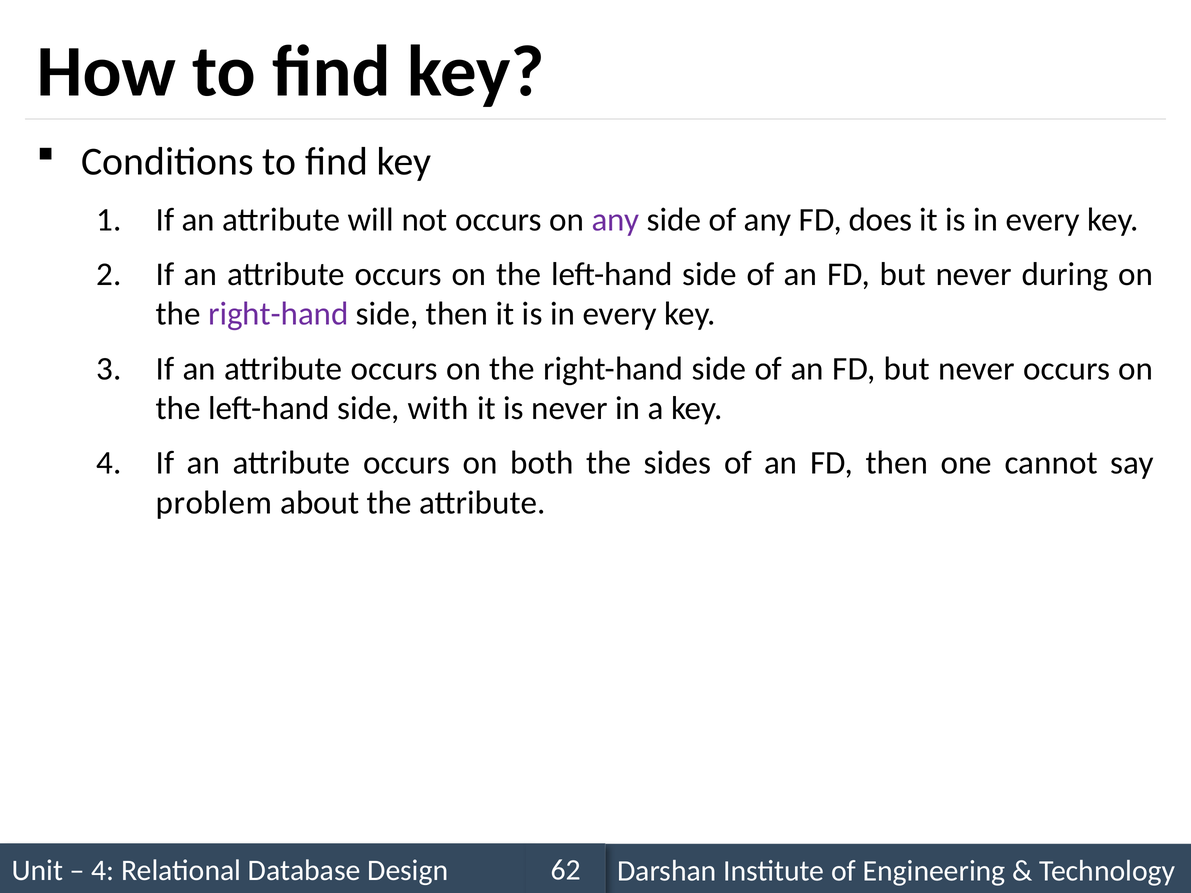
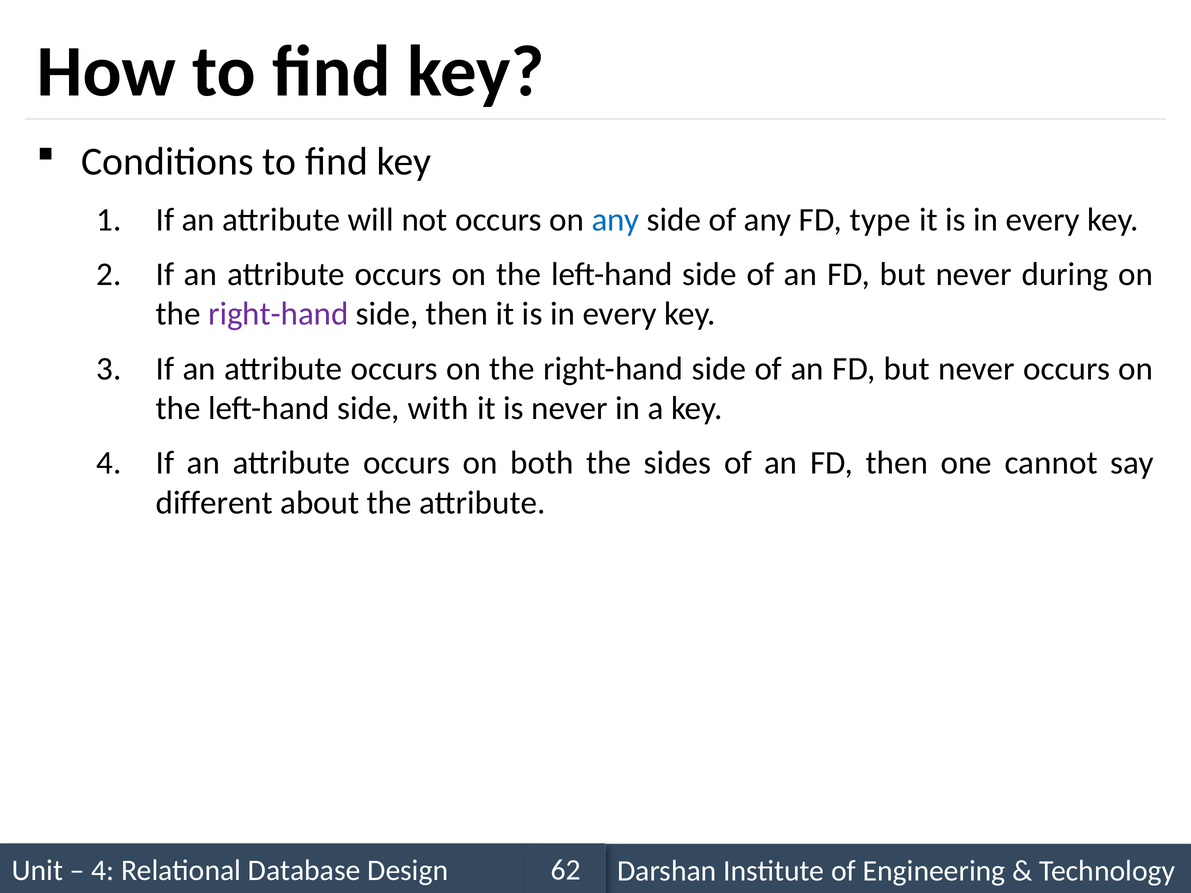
any colour: purple -> blue (616, 220)
does: does -> type (880, 220)
problem: problem -> different (214, 503)
